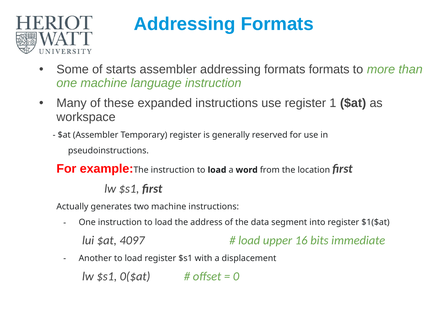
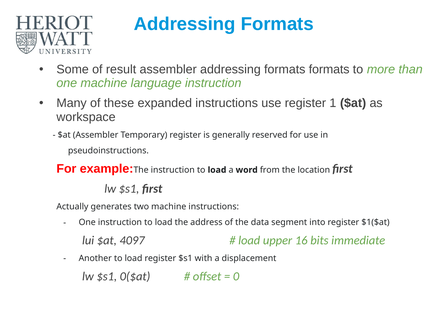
starts: starts -> result (121, 69)
